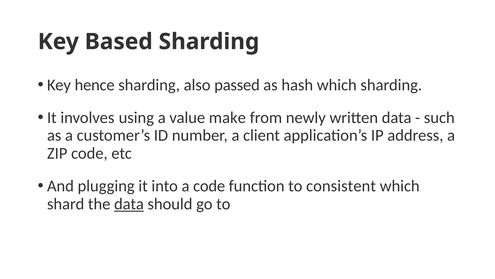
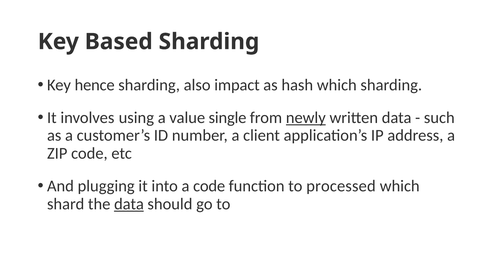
passed: passed -> impact (237, 85)
make: make -> single (228, 117)
newly underline: none -> present (306, 117)
consistent: consistent -> processed (341, 186)
